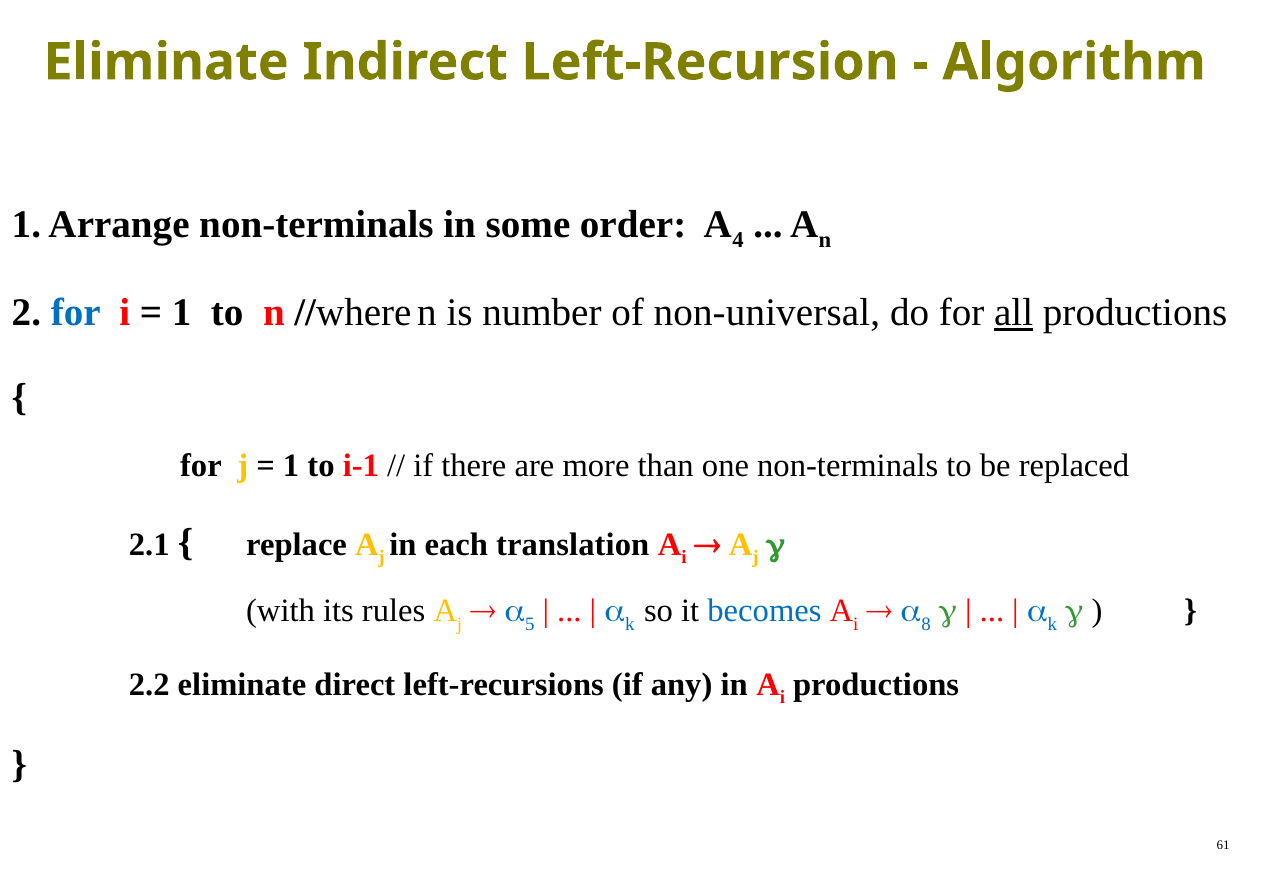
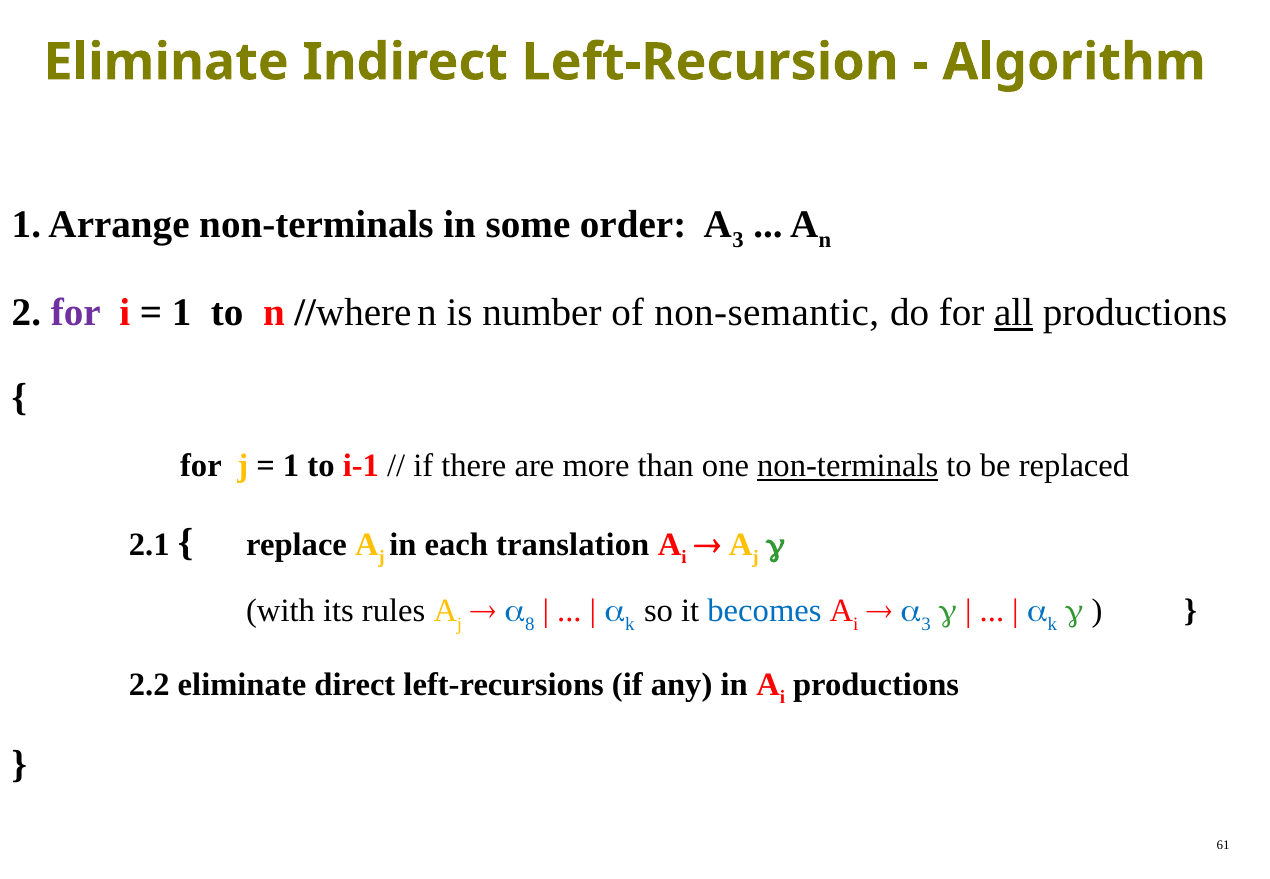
4: 4 -> 3 (738, 240)
for colour: blue -> purple (76, 313)
non-universal: non-universal -> non-semantic (767, 313)
non-terminals underline: none -> present (848, 466)
5: 5 -> 8 (530, 624)
8: 8 -> 3 (926, 624)
